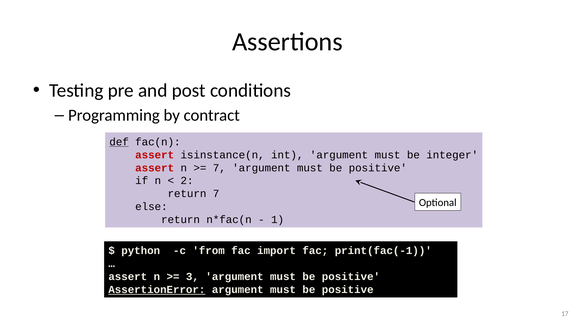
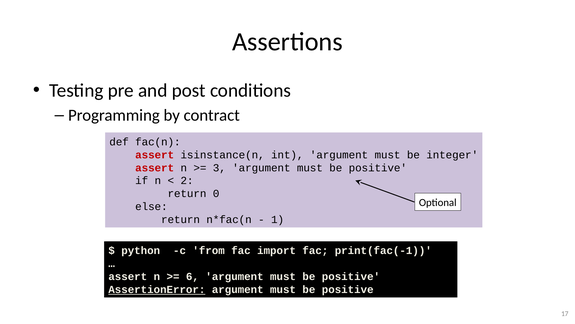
def underline: present -> none (119, 142)
7: 7 -> 3 (219, 167)
return 7: 7 -> 0 (216, 193)
3: 3 -> 6 (192, 276)
